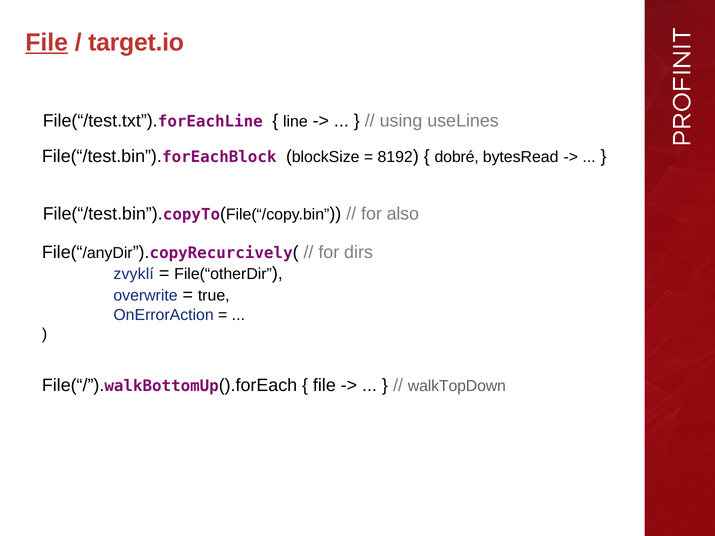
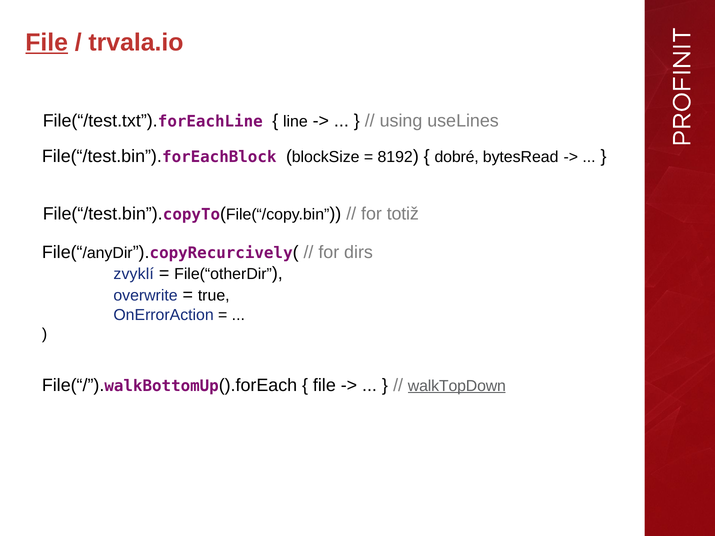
target.io: target.io -> trvala.io (136, 43)
also: also -> totiž (403, 214)
walkTopDown underline: none -> present (457, 386)
